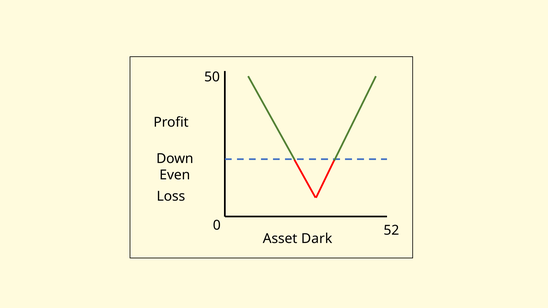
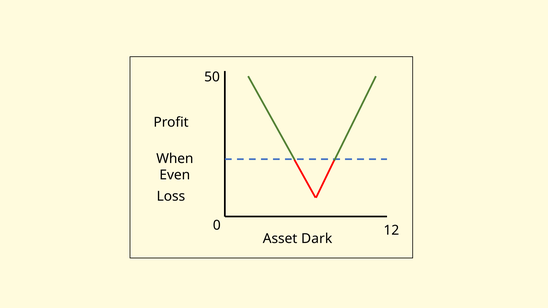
Down: Down -> When (175, 159)
52: 52 -> 12 (391, 230)
